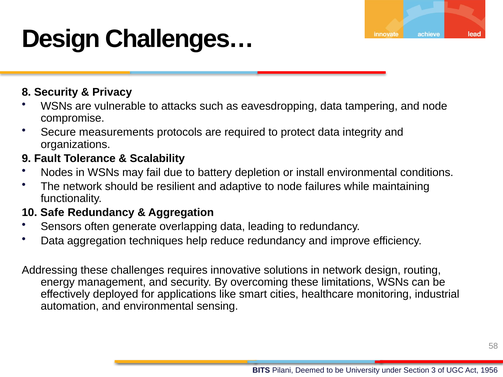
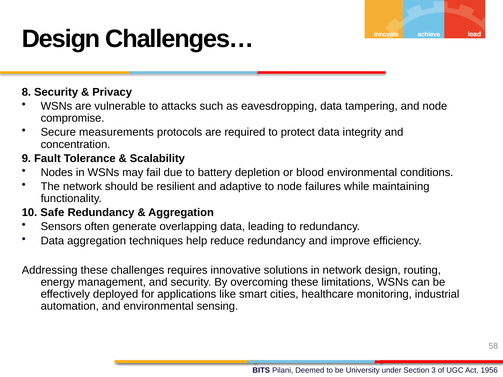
organizations: organizations -> concentration (76, 144)
install: install -> blood (310, 173)
